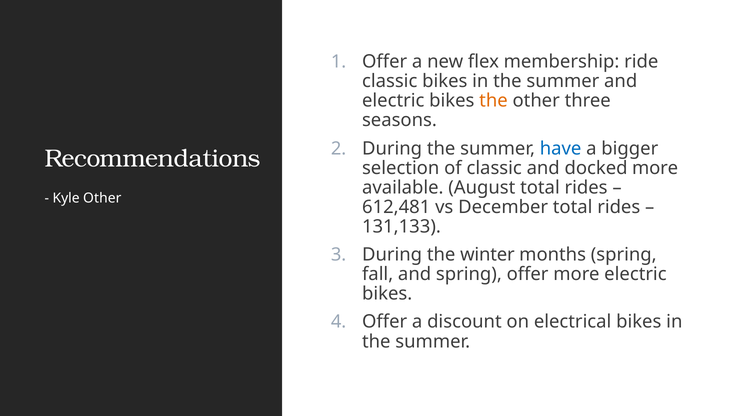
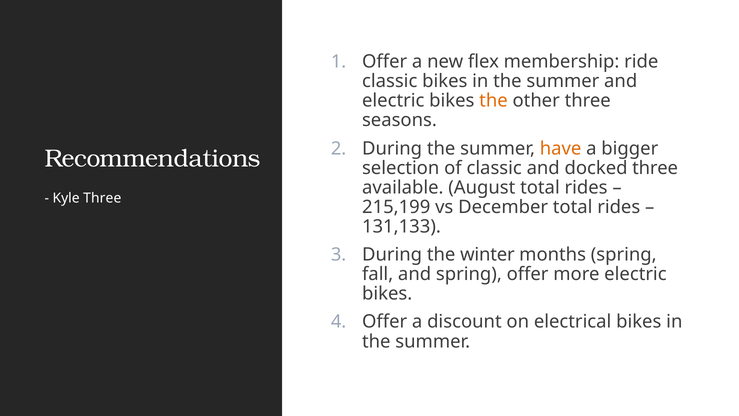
have colour: blue -> orange (561, 148)
docked more: more -> three (655, 168)
Kyle Other: Other -> Three (102, 198)
612,481: 612,481 -> 215,199 (396, 207)
